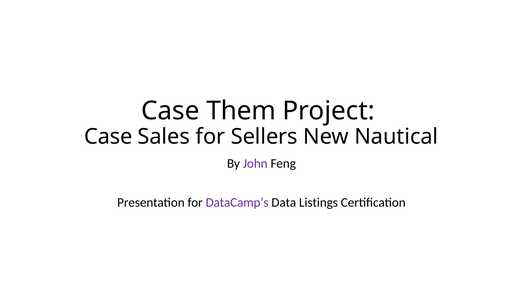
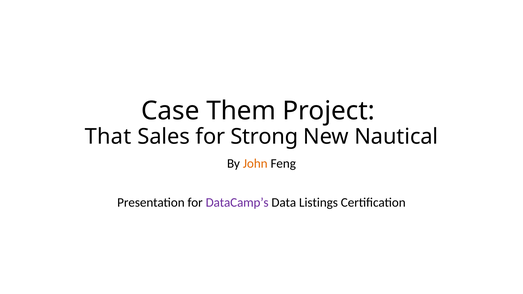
Case: Case -> That (108, 137)
Sellers: Sellers -> Strong (264, 137)
John colour: purple -> orange (255, 163)
